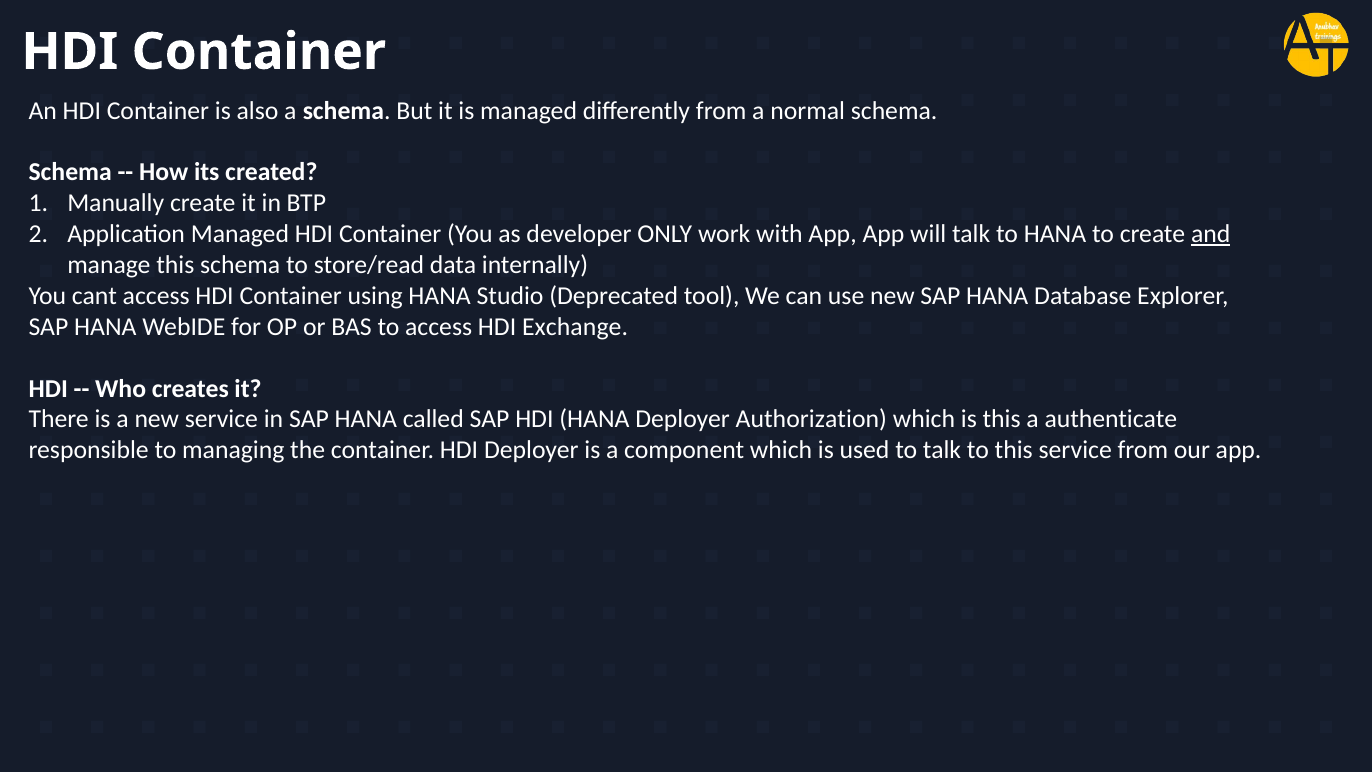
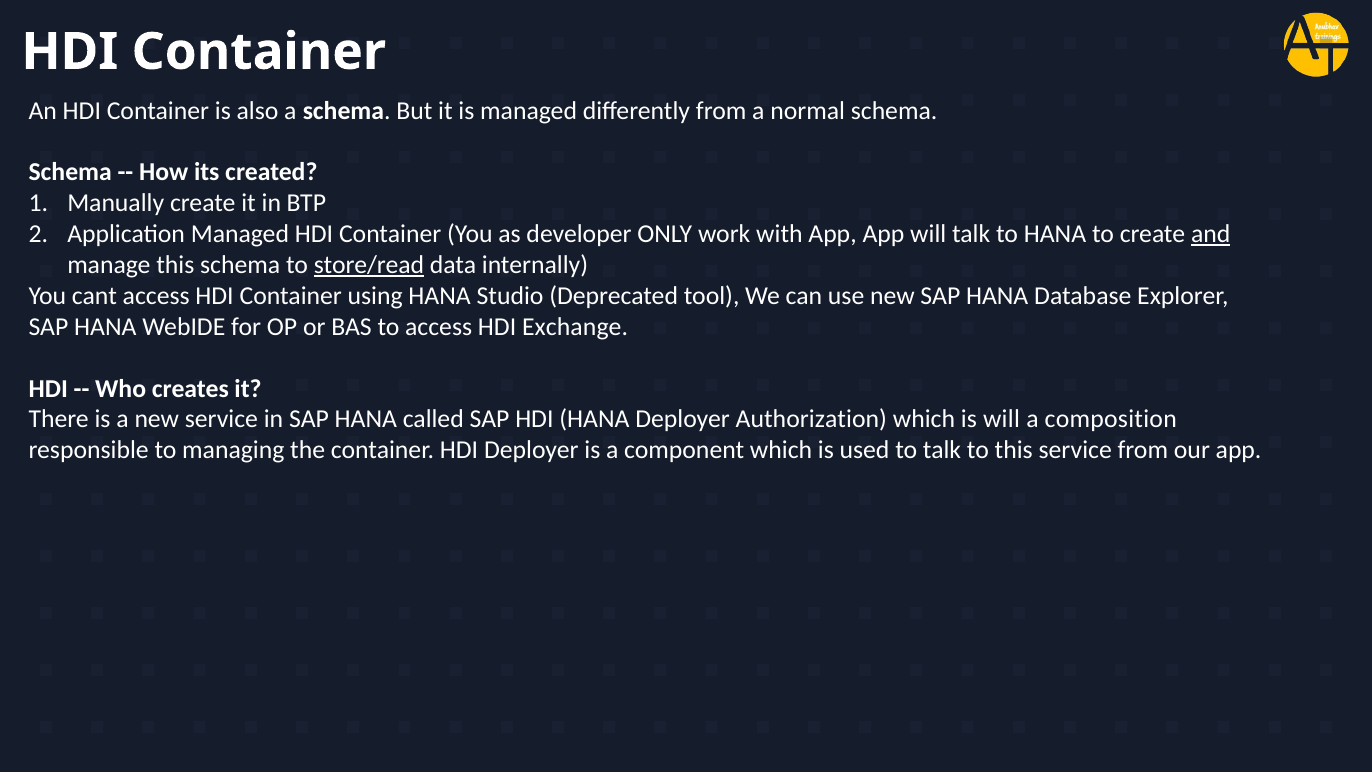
store/read underline: none -> present (369, 265)
is this: this -> will (1001, 419)
authenticate: authenticate -> composition (1111, 419)
